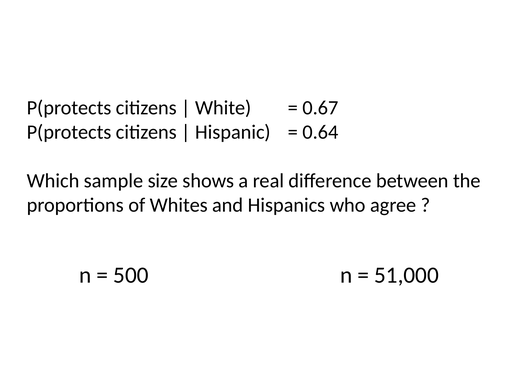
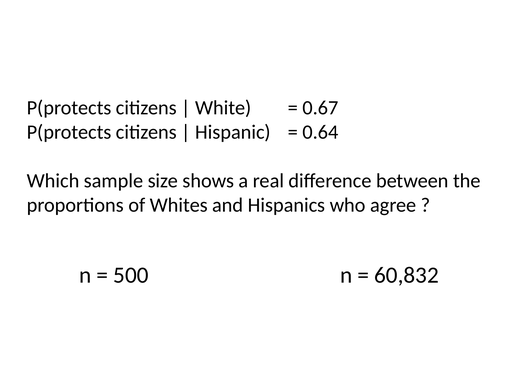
51,000: 51,000 -> 60,832 (407, 275)
